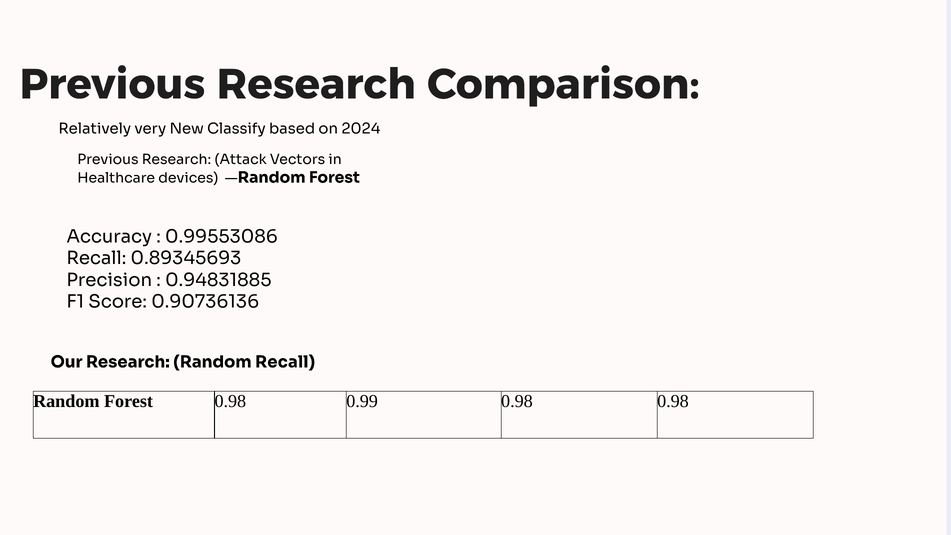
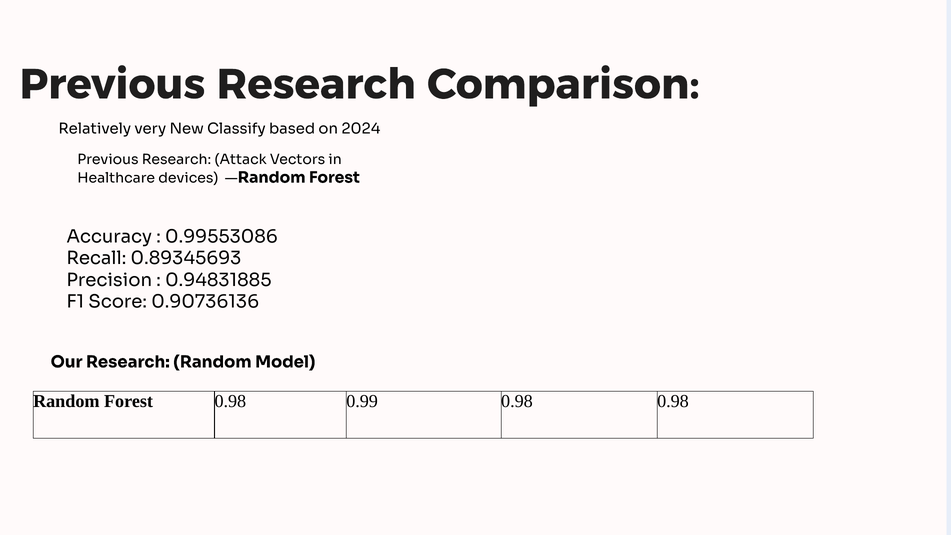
Random Recall: Recall -> Model (285, 362)
